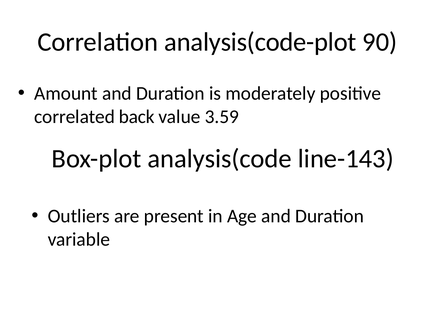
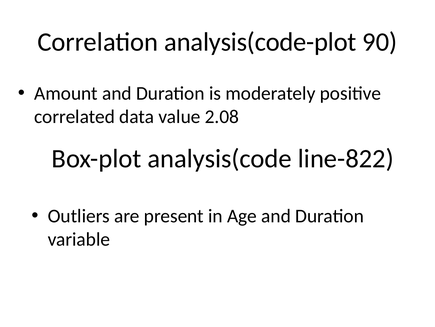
back: back -> data (137, 116)
3.59: 3.59 -> 2.08 (222, 116)
line-143: line-143 -> line-822 (346, 158)
